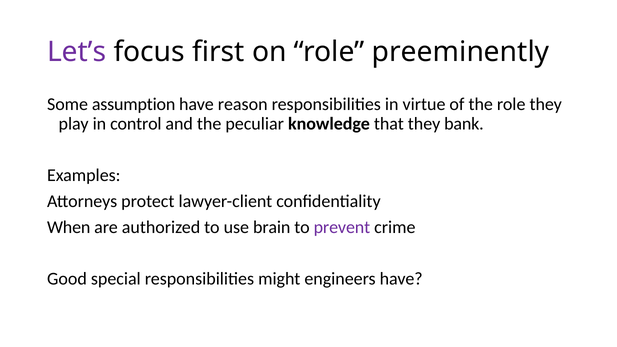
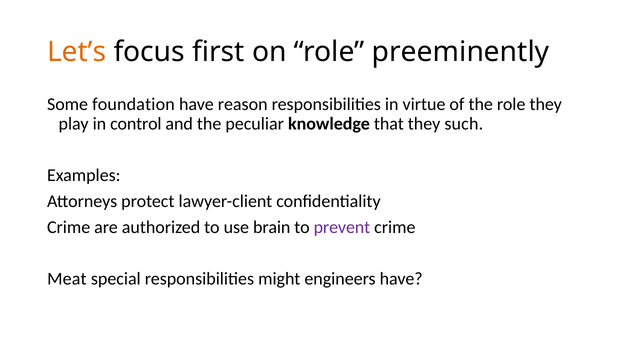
Let’s colour: purple -> orange (77, 52)
assumption: assumption -> foundation (133, 104)
bank: bank -> such (464, 124)
When: When -> Crime (69, 227)
Good: Good -> Meat (67, 279)
